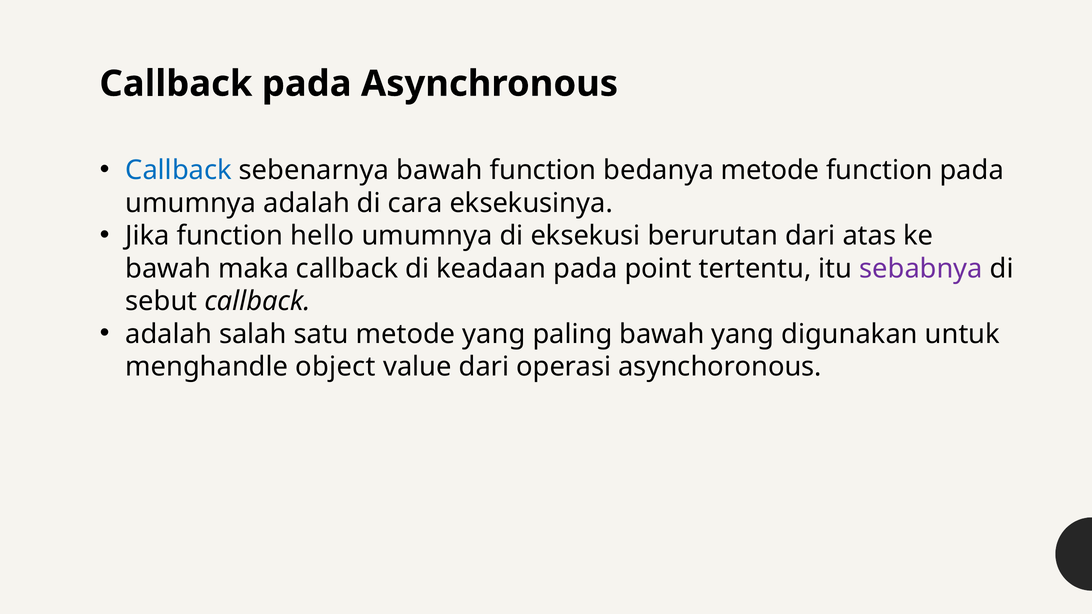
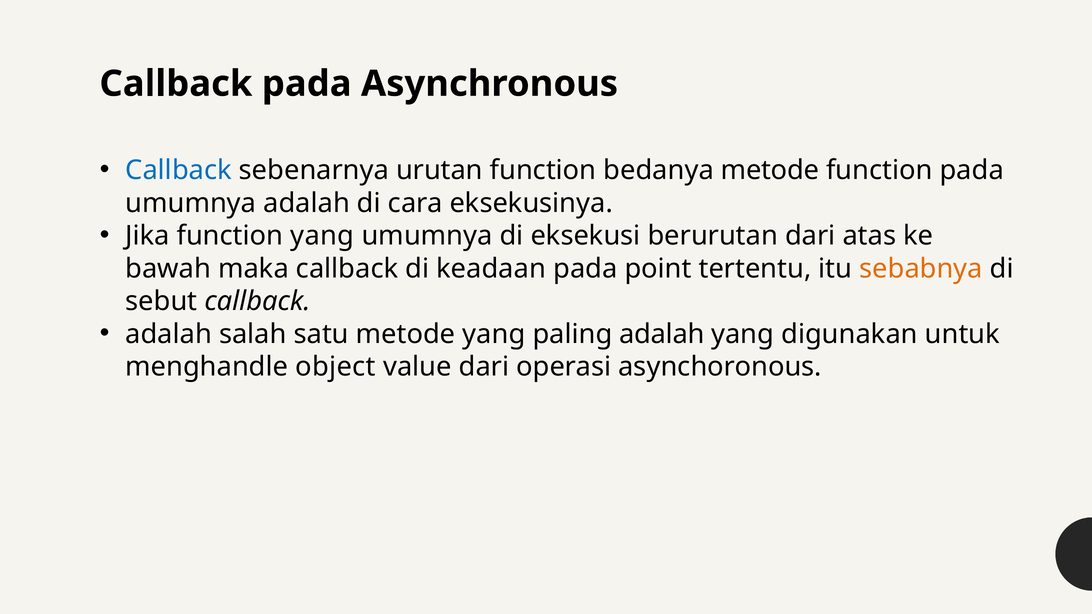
sebenarnya bawah: bawah -> urutan (439, 170)
function hello: hello -> yang (322, 236)
sebabnya colour: purple -> orange (921, 269)
paling bawah: bawah -> adalah (662, 334)
